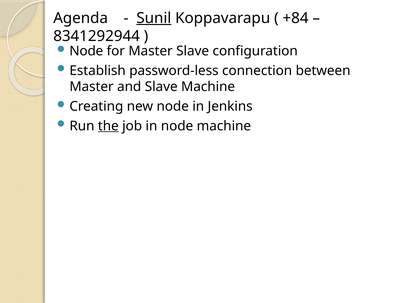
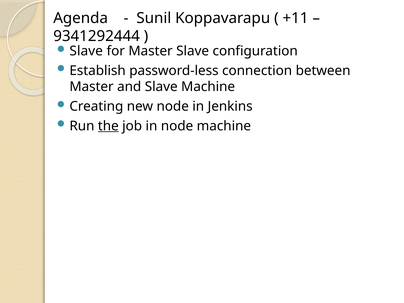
Sunil underline: present -> none (154, 18)
+84: +84 -> +11 (296, 18)
8341292944: 8341292944 -> 9341292444 (97, 36)
Node: Node -> Slave (86, 51)
